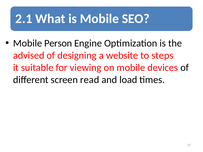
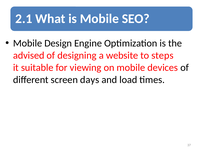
Person: Person -> Design (58, 43)
read: read -> days (90, 80)
